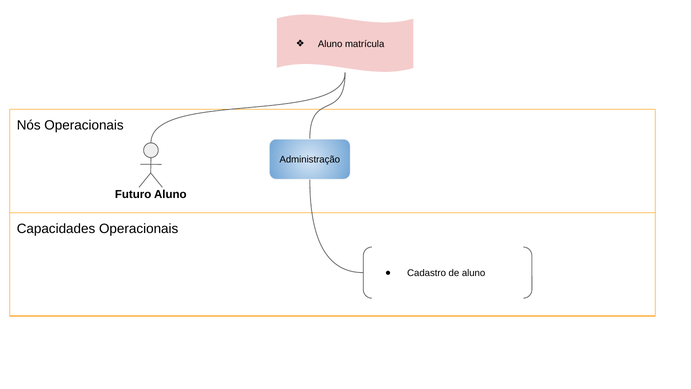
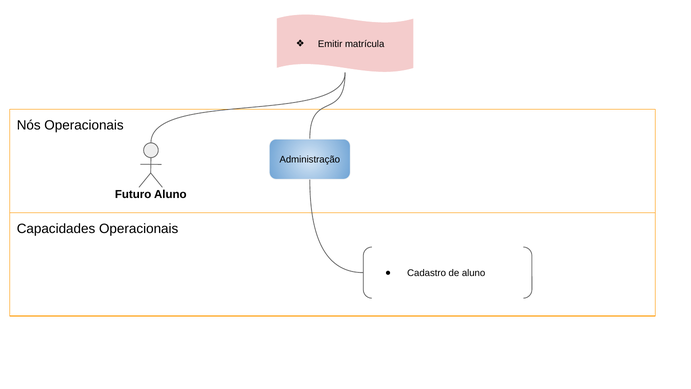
Aluno: Aluno -> Emitir (330, 44)
